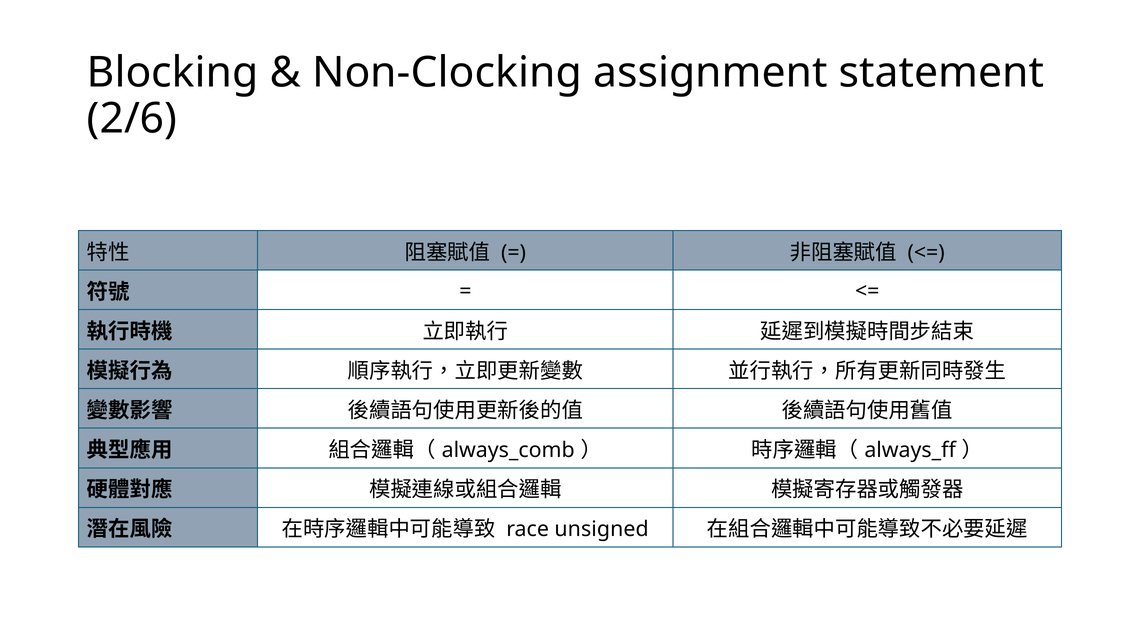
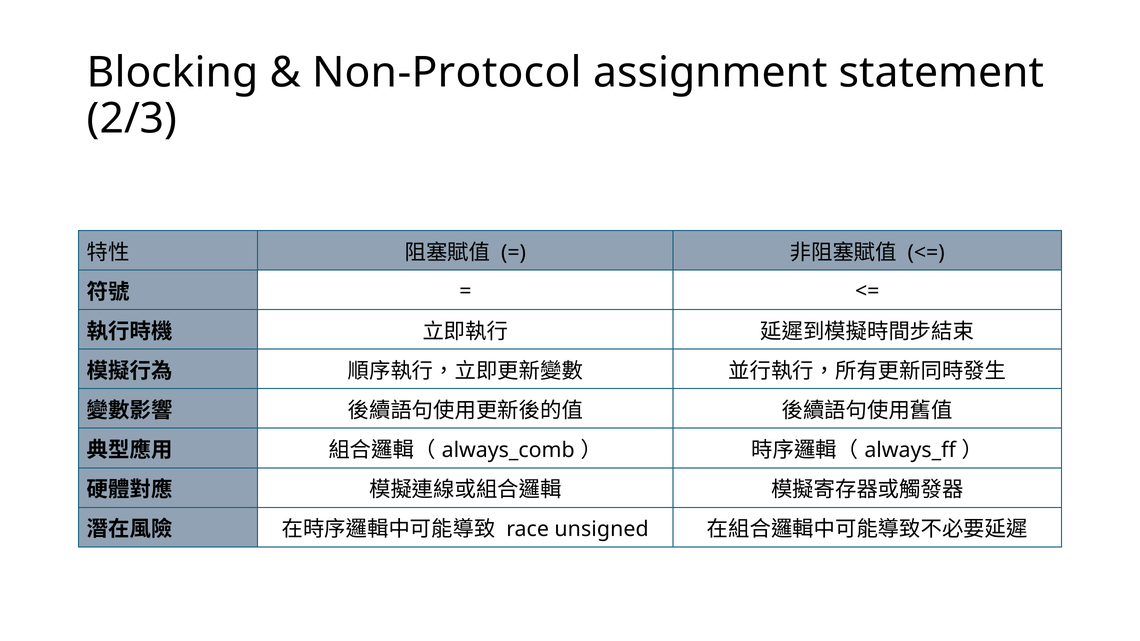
Non-Clocking: Non-Clocking -> Non-Protocol (447, 73)
2/6: 2/6 -> 2/3 (132, 119)
